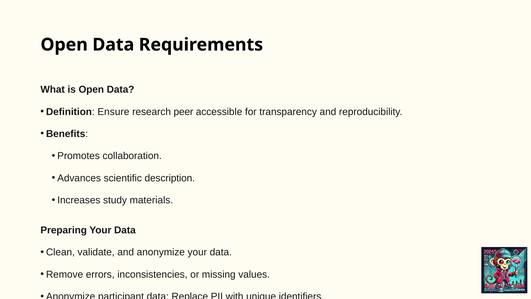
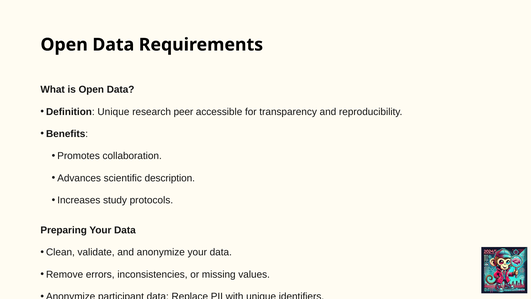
Definition Ensure: Ensure -> Unique (113, 112)
materials: materials -> protocols (151, 200)
